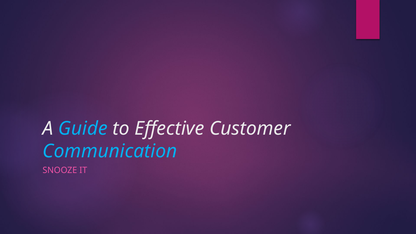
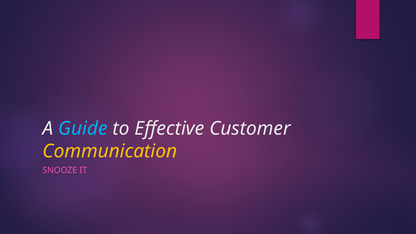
Communication colour: light blue -> yellow (110, 151)
